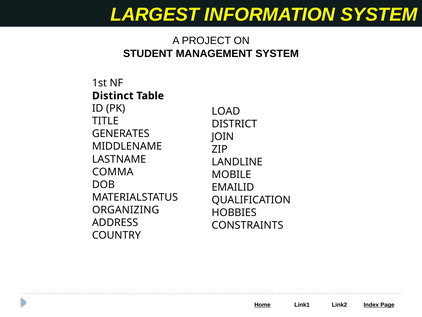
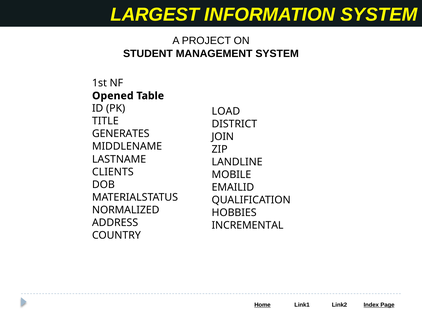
Distinct: Distinct -> Opened (113, 96)
COMMA: COMMA -> CLIENTS (113, 172)
ORGANIZING: ORGANIZING -> NORMALIZED (126, 210)
CONSTRAINTS: CONSTRAINTS -> INCREMENTAL (248, 225)
